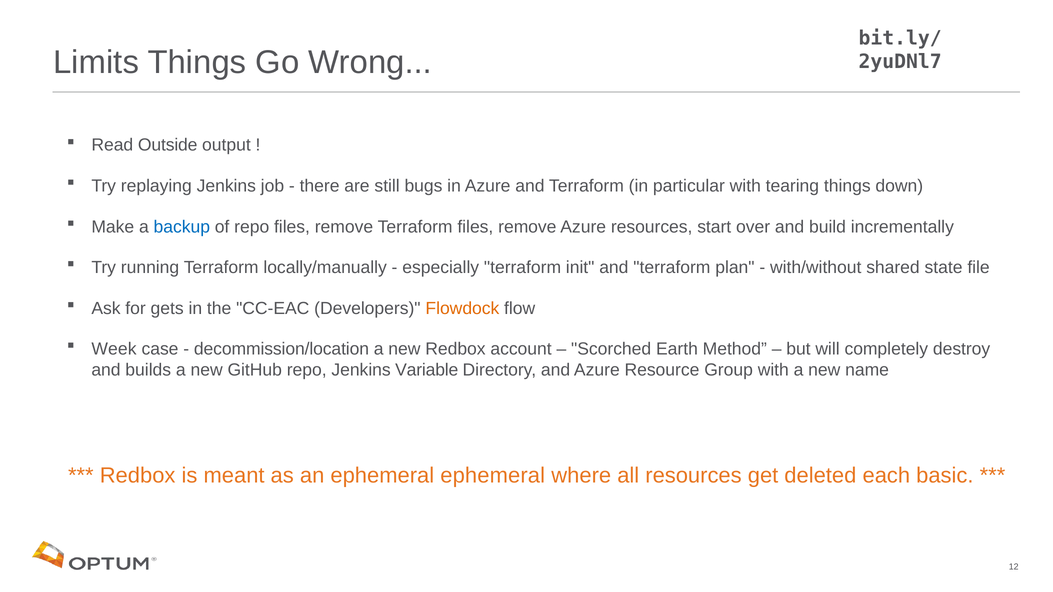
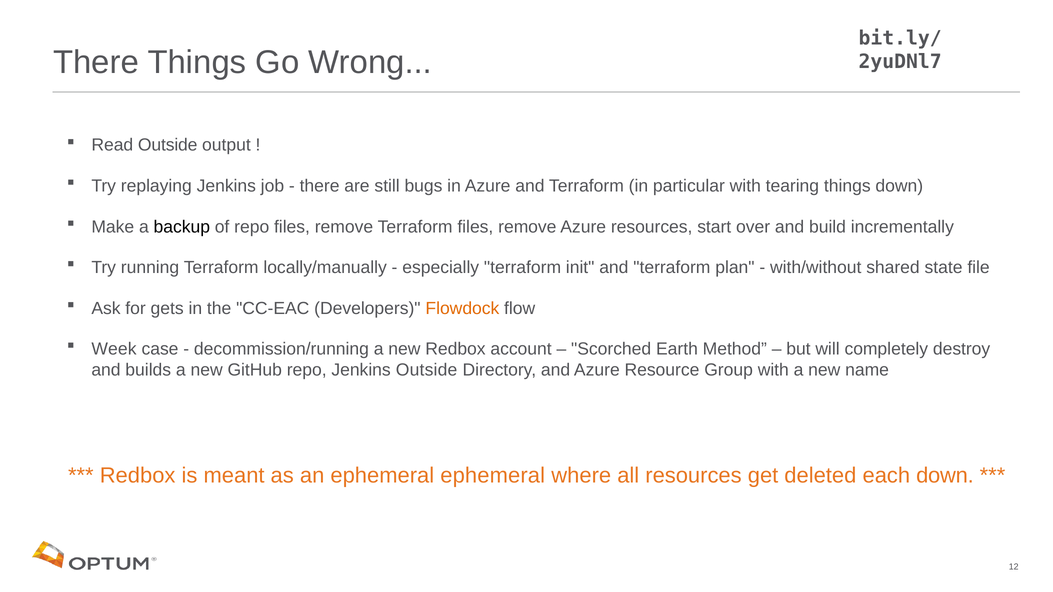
Limits: Limits -> There (96, 62)
backup colour: blue -> black (182, 227)
decommission/location: decommission/location -> decommission/running (281, 349)
Jenkins Variable: Variable -> Outside (427, 370)
each basic: basic -> down (945, 476)
